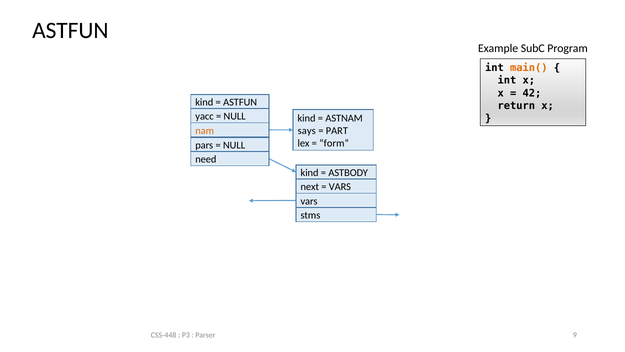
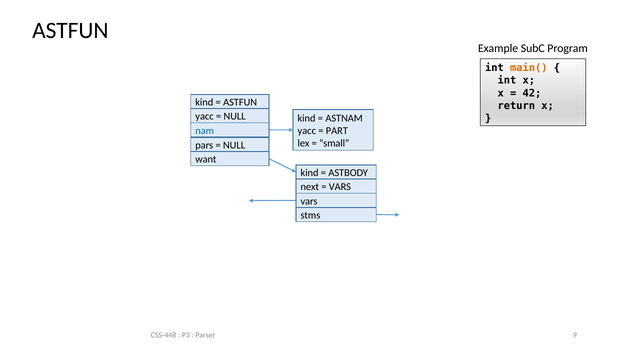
nam colour: orange -> blue (205, 130)
says: says -> yacc (307, 130)
form: form -> small (334, 143)
need: need -> want (206, 159)
